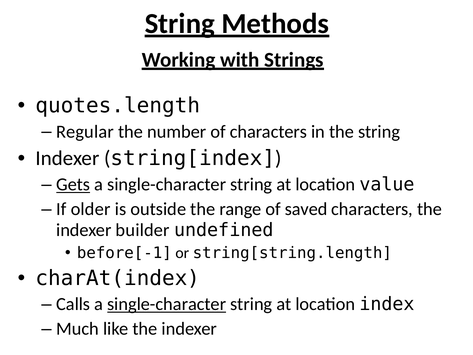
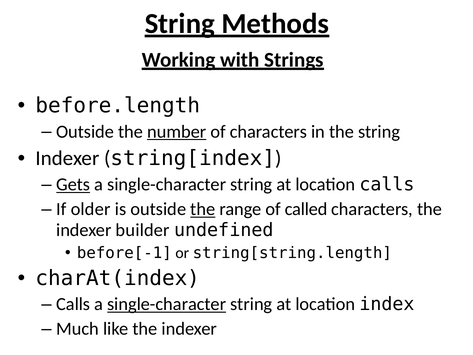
quotes.length: quotes.length -> before.length (118, 105)
Regular: Regular -> Outside (85, 132)
number underline: none -> present (177, 132)
location value: value -> calls (387, 184)
the underline: none -> present (203, 209)
saved: saved -> called (306, 209)
